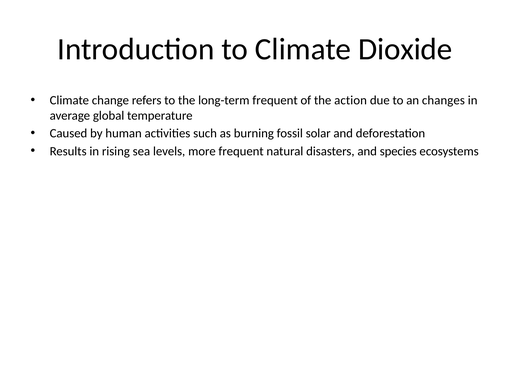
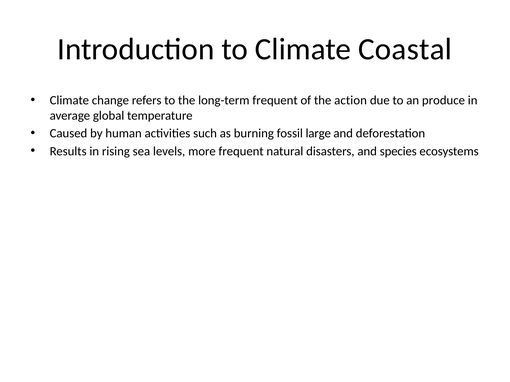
Dioxide: Dioxide -> Coastal (405, 49)
changes: changes -> produce (443, 100)
solar: solar -> large (318, 133)
